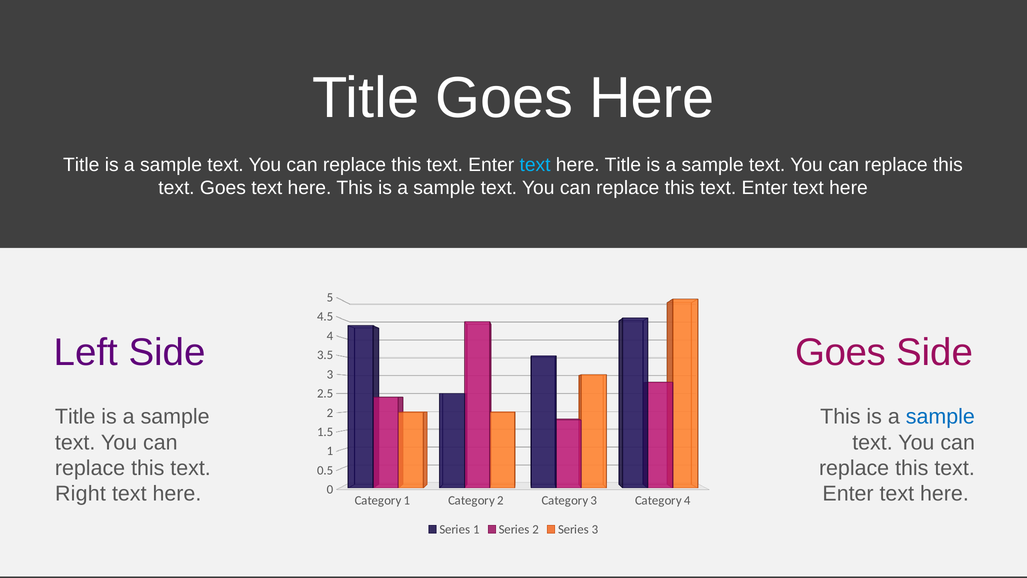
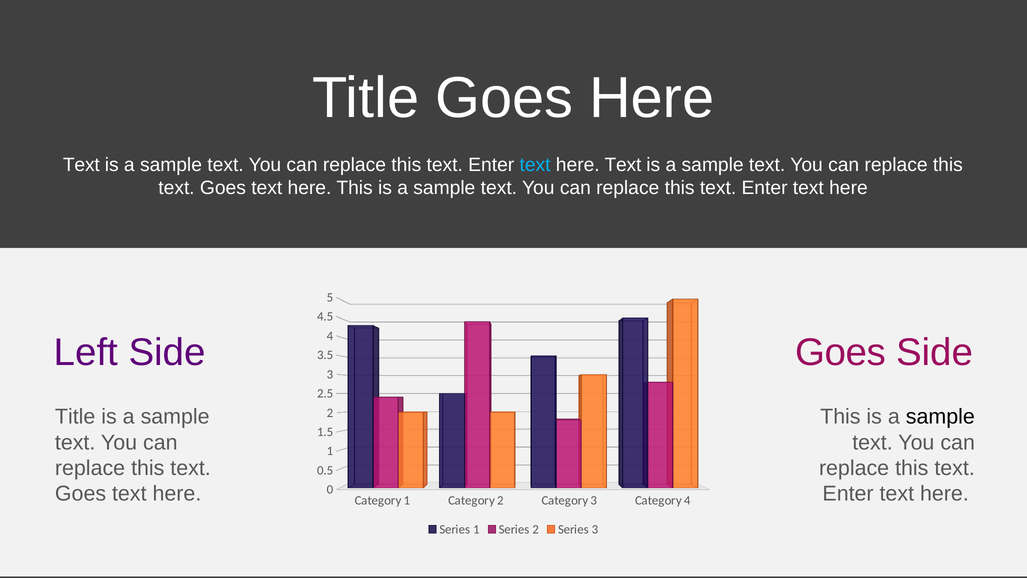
Title: Title -> Text (81, 165)
Title: Title -> Text (623, 165)
sample colour: blue -> black (940, 417)
Right: Right -> Goes (81, 494)
